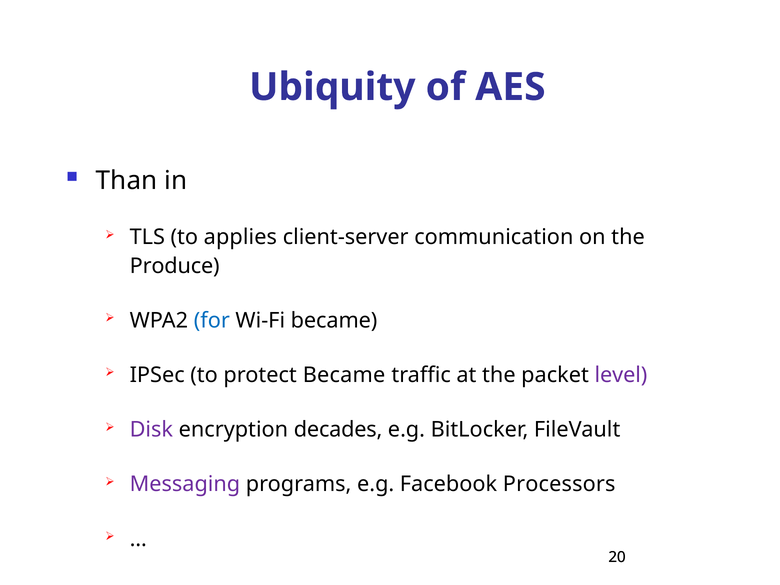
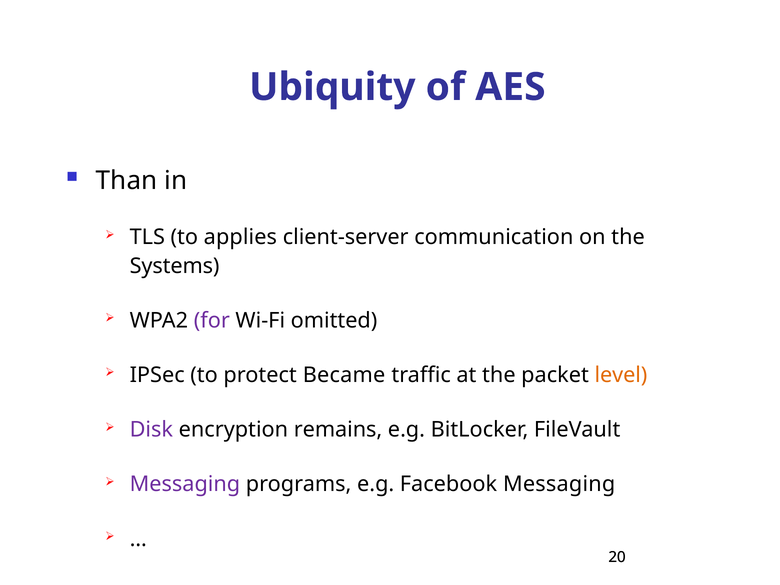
Produce: Produce -> Systems (175, 266)
for colour: blue -> purple (212, 321)
Wi-Fi became: became -> omitted (334, 321)
level colour: purple -> orange (621, 375)
decades: decades -> remains (338, 430)
Facebook Processors: Processors -> Messaging (559, 484)
